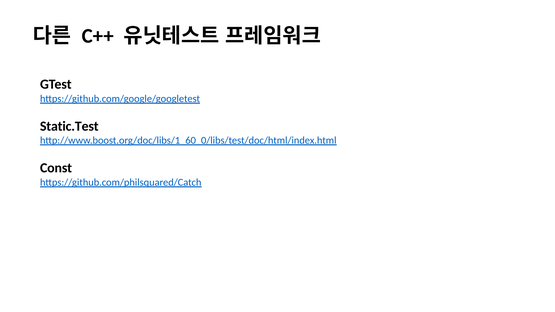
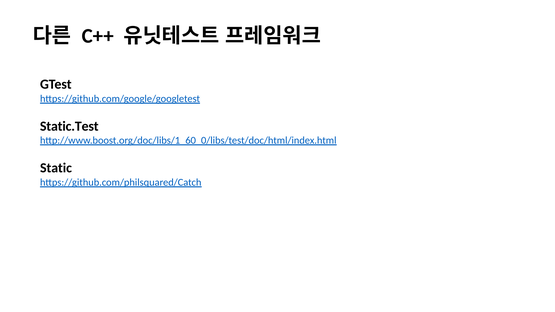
Const: Const -> Static (56, 168)
